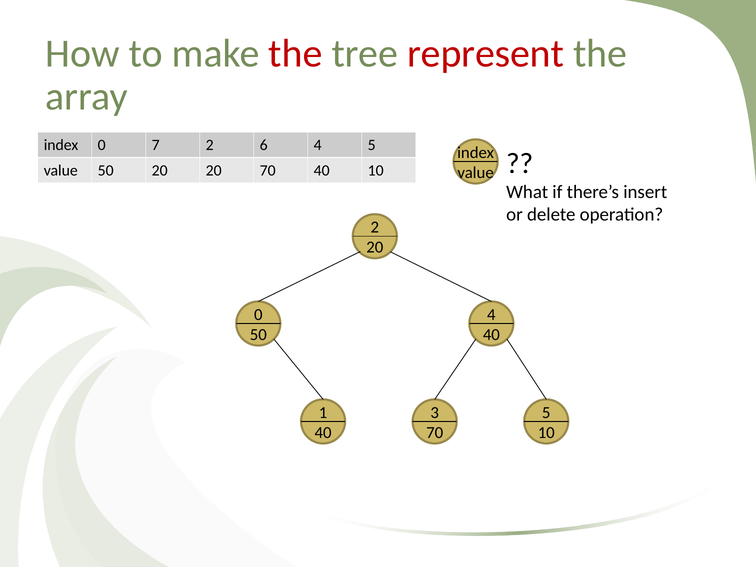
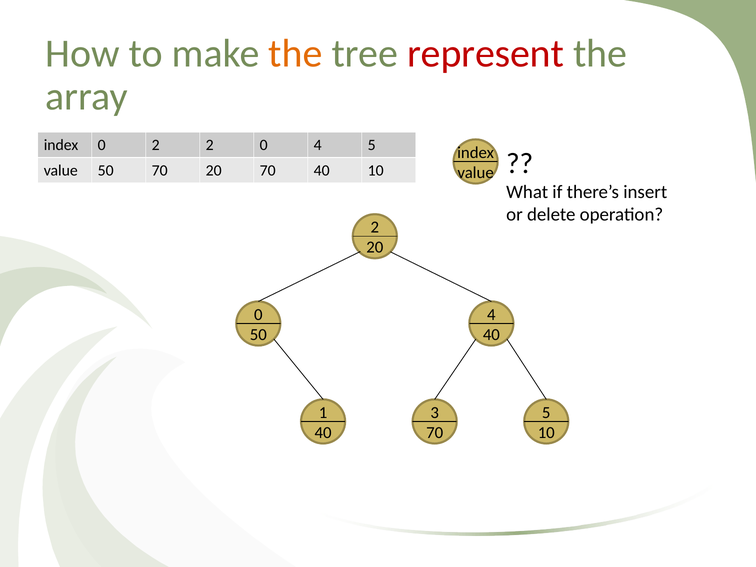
the colour: red -> orange (295, 54)
0 7: 7 -> 2 (156, 145)
2 6: 6 -> 0 (264, 145)
50 20: 20 -> 70 (160, 170)
